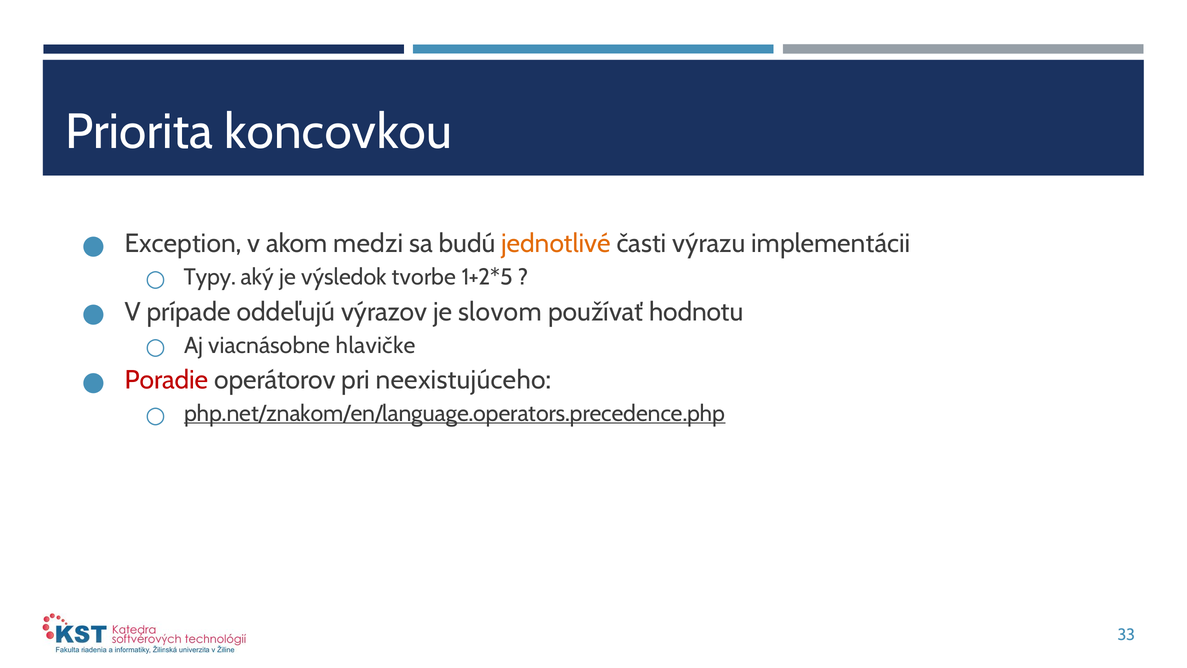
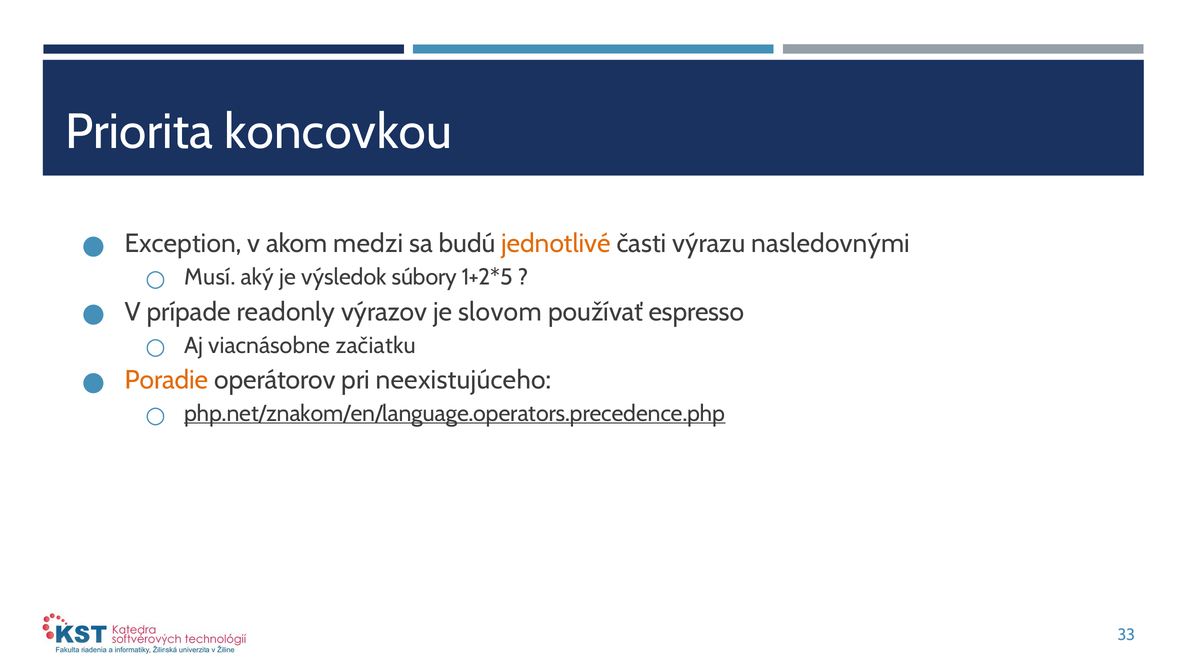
implementácii: implementácii -> nasledovnými (831, 244)
Typy: Typy -> Musí (210, 277)
tvorbe: tvorbe -> súbory (424, 277)
oddeľujú: oddeľujú -> readonly (286, 312)
hodnotu: hodnotu -> espresso (696, 312)
hlavičke: hlavičke -> začiatku (376, 345)
Poradie colour: red -> orange (167, 380)
